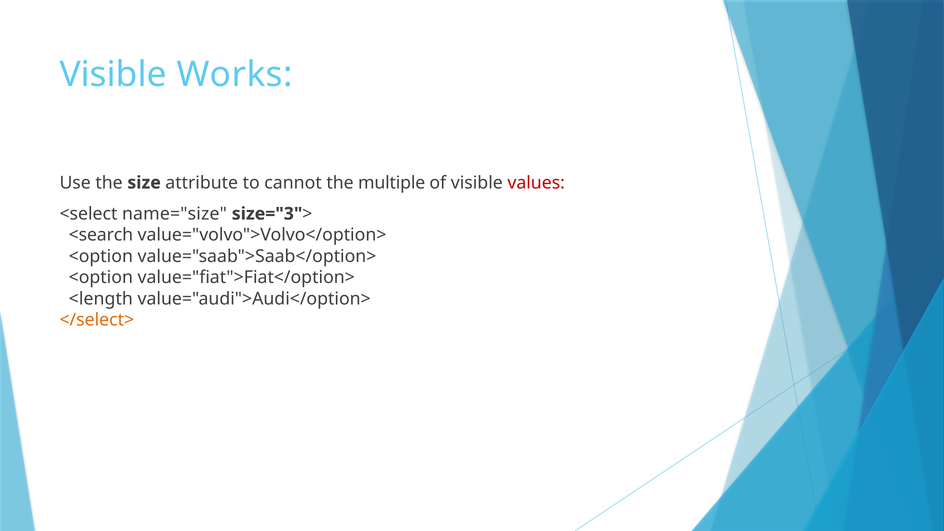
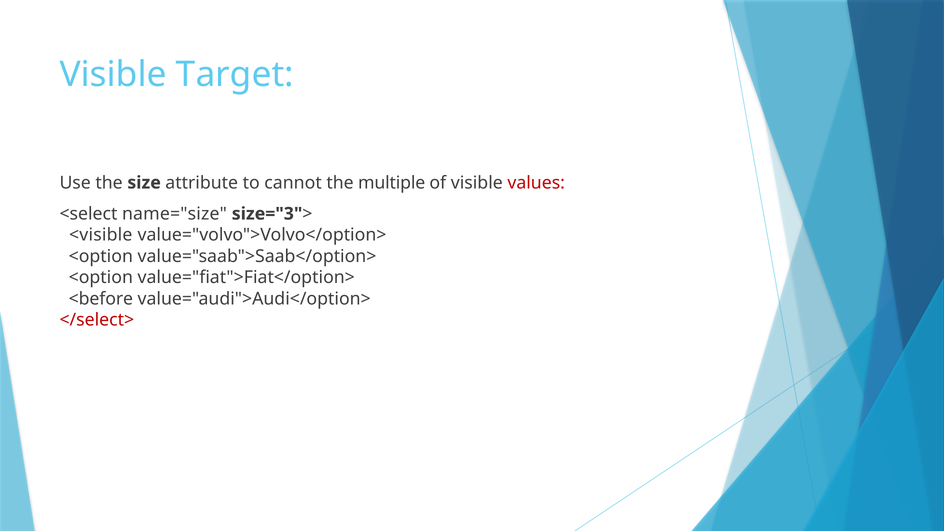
Works: Works -> Target (235, 74)
<search: <search -> <visible (101, 235)
<length: <length -> <before (101, 299)
</select> colour: orange -> red (97, 320)
